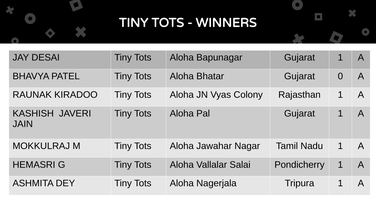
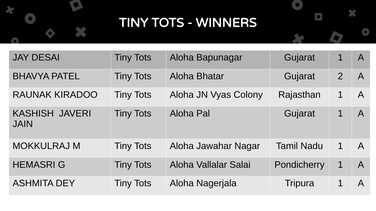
0: 0 -> 2 (340, 76)
